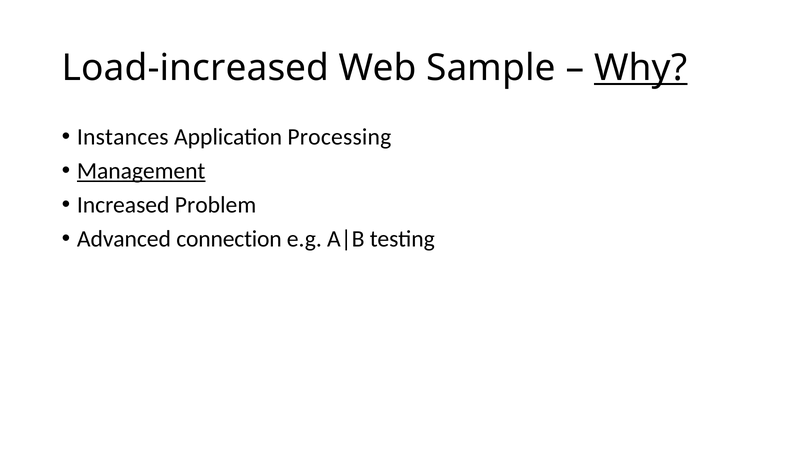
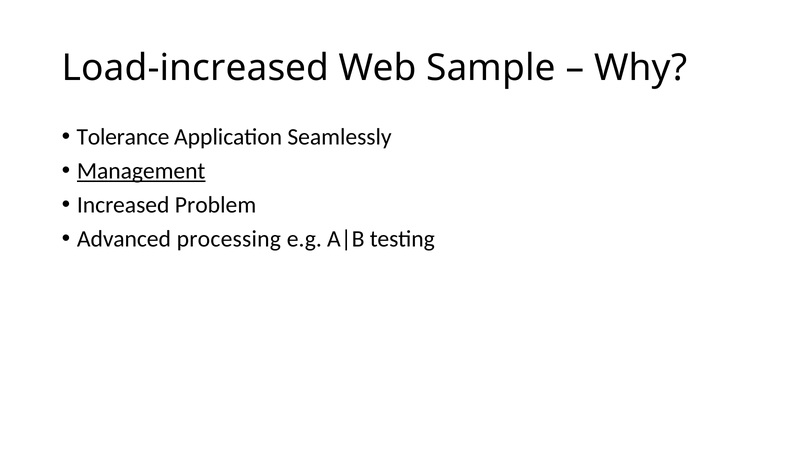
Why underline: present -> none (641, 68)
Instances: Instances -> Tolerance (123, 137)
Processing: Processing -> Seamlessly (339, 137)
connection: connection -> processing (229, 239)
